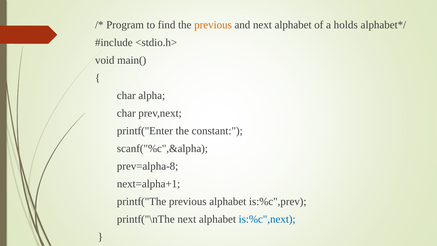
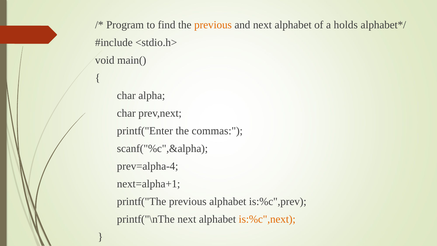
constant: constant -> commas (217, 131)
prev=alpha-8: prev=alpha-8 -> prev=alpha-4 (148, 166)
is:%c",next colour: blue -> orange (267, 219)
